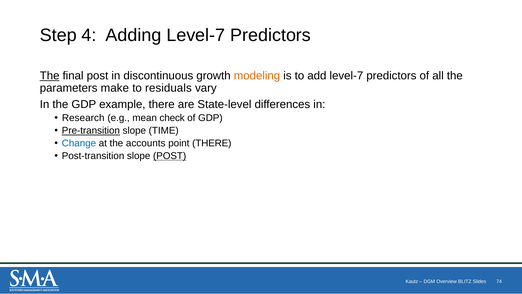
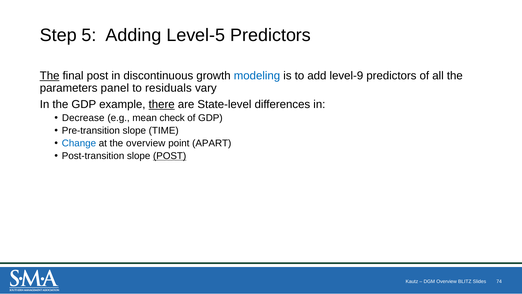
4: 4 -> 5 (89, 35)
Adding Level-7: Level-7 -> Level-5 (196, 35)
modeling colour: orange -> blue (257, 76)
add level-7: level-7 -> level-9 (346, 76)
make: make -> panel (115, 88)
there underline: none -> present (162, 104)
Research: Research -> Decrease (83, 118)
Pre-transition underline: present -> none (91, 131)
the accounts: accounts -> overview (146, 143)
point THERE: THERE -> APART (212, 143)
